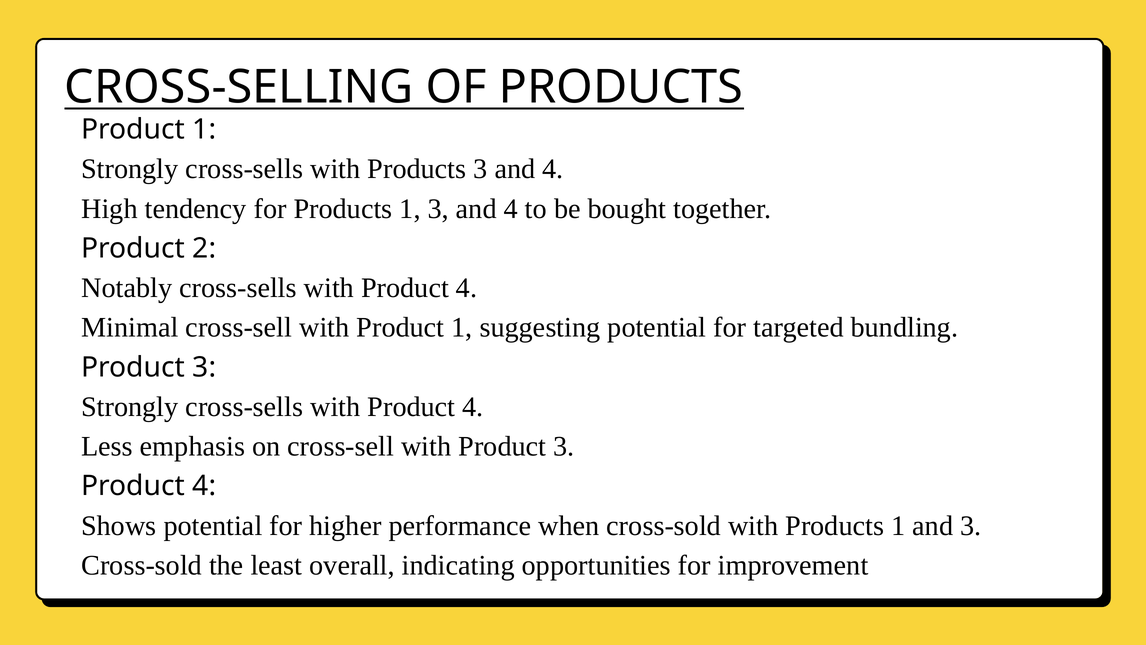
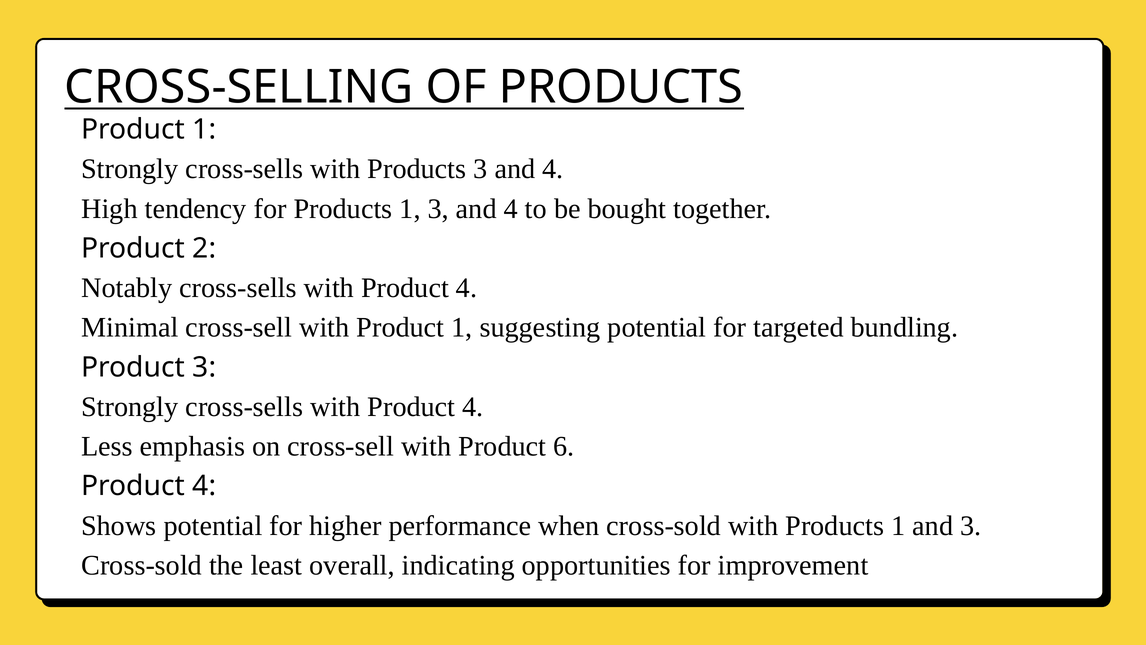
with Product 3: 3 -> 6 (564, 446)
